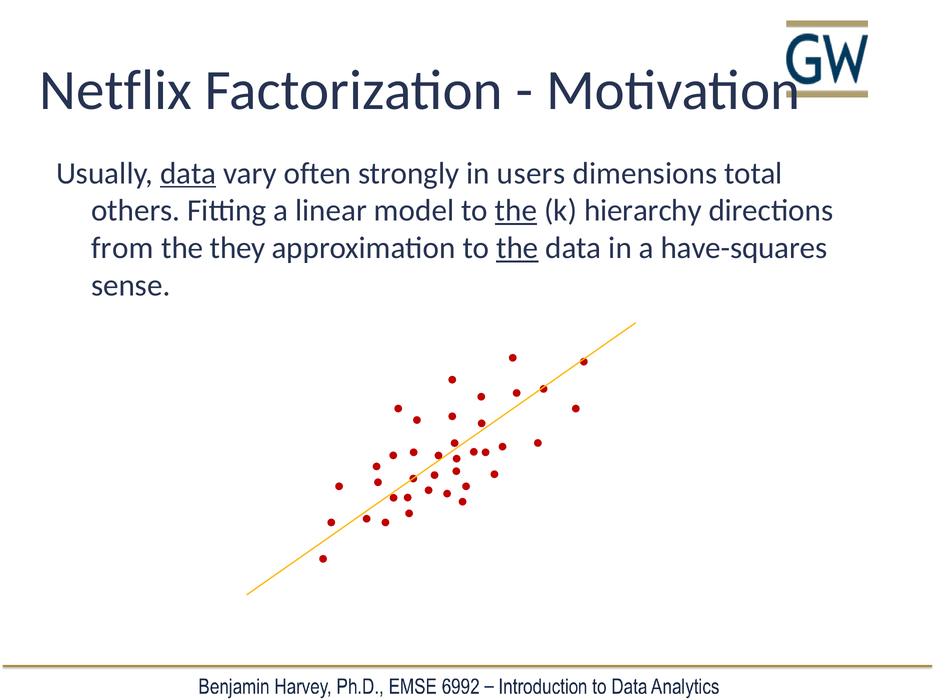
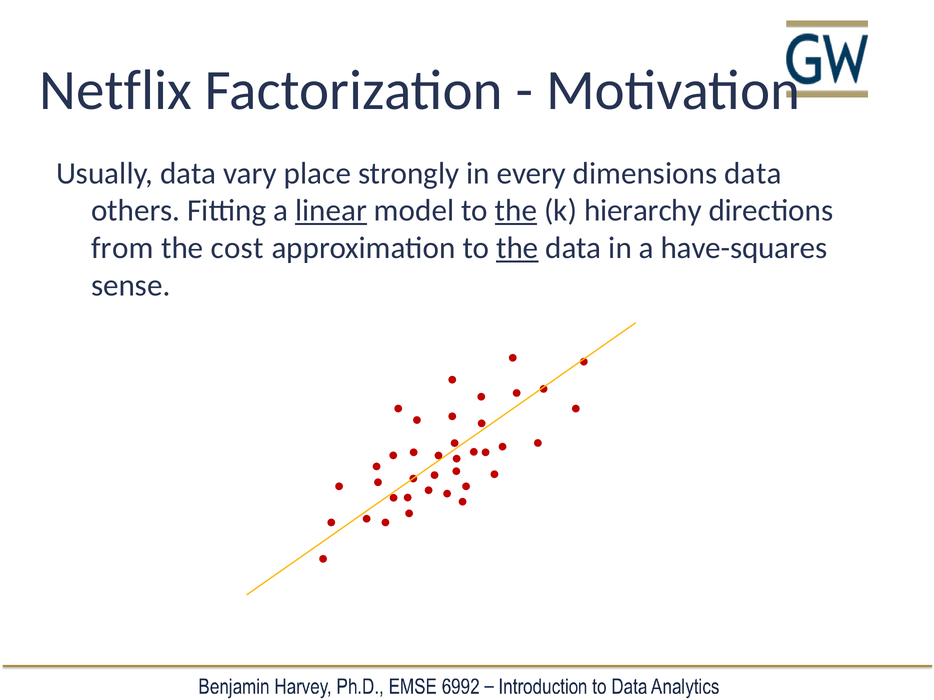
data underline: present -> none (188, 173)
often: often -> place (317, 173)
users: users -> every (531, 173)
dimensions total: total -> data (753, 173)
linear underline: none -> present (331, 211)
they: they -> cost (237, 248)
